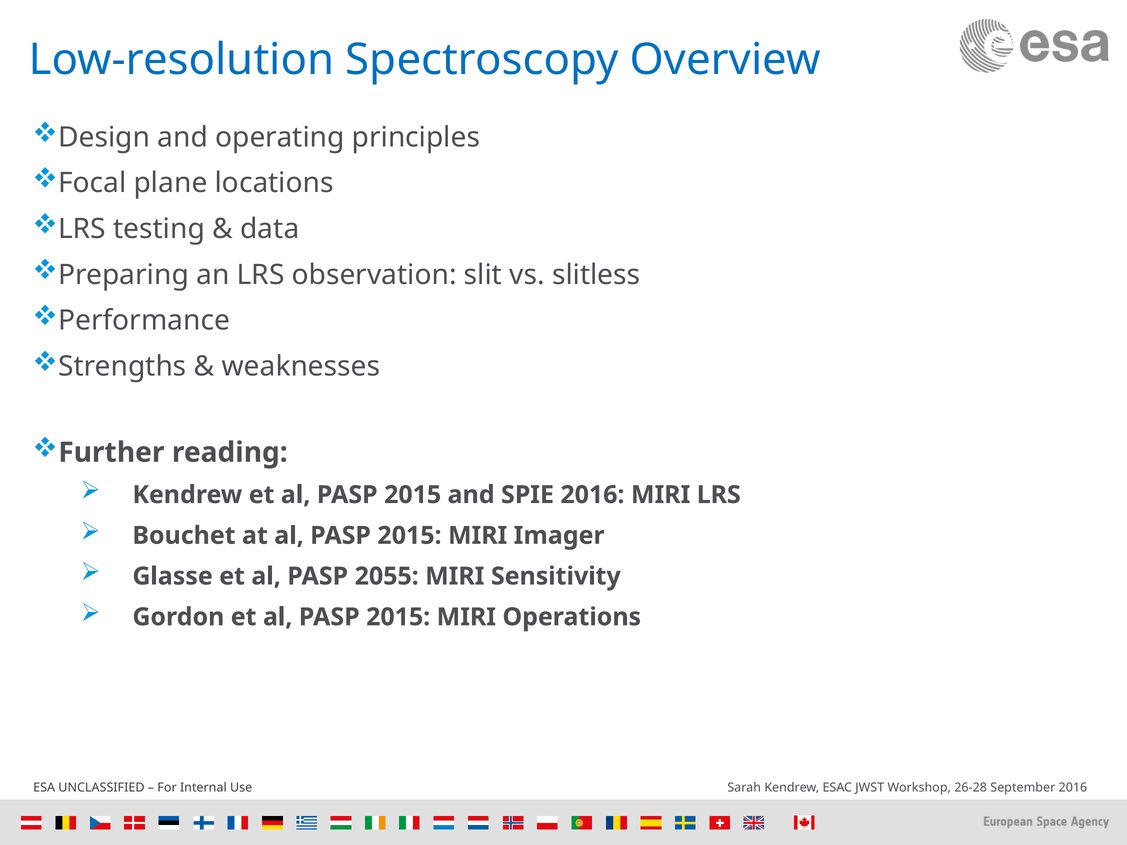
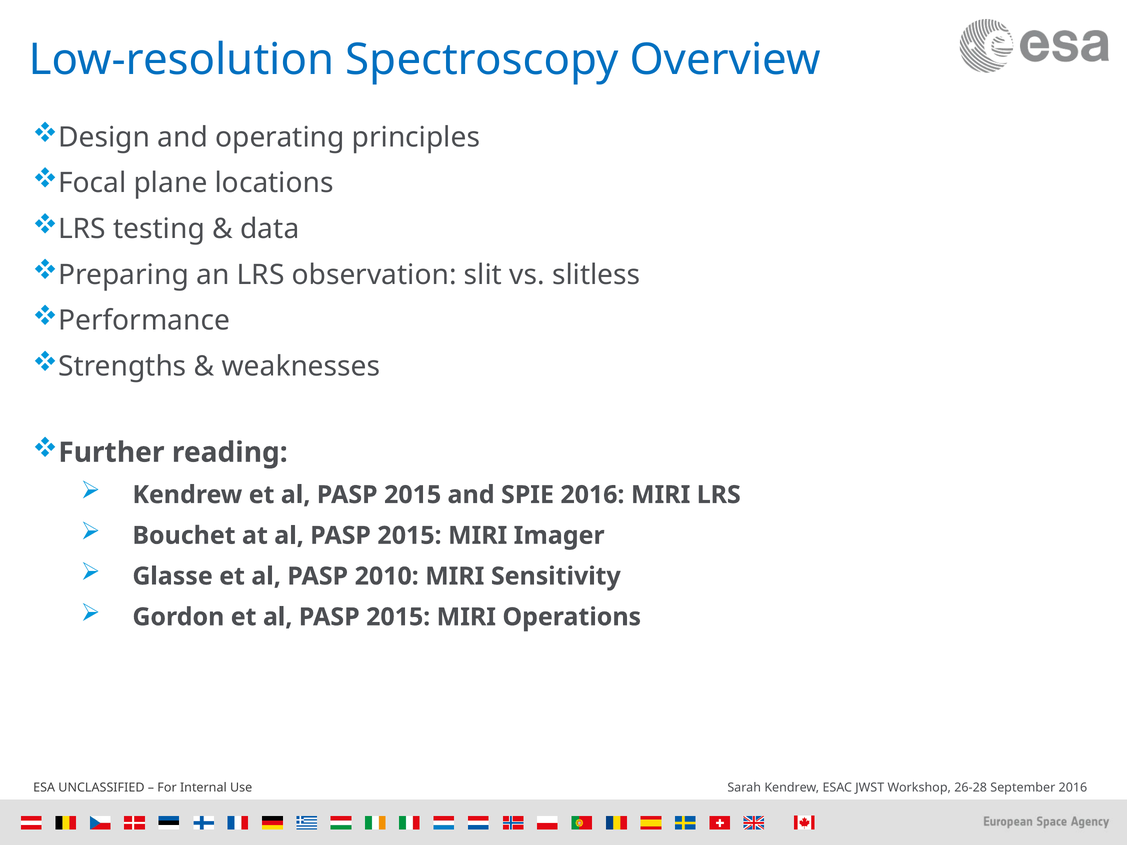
2055: 2055 -> 2010 (387, 576)
